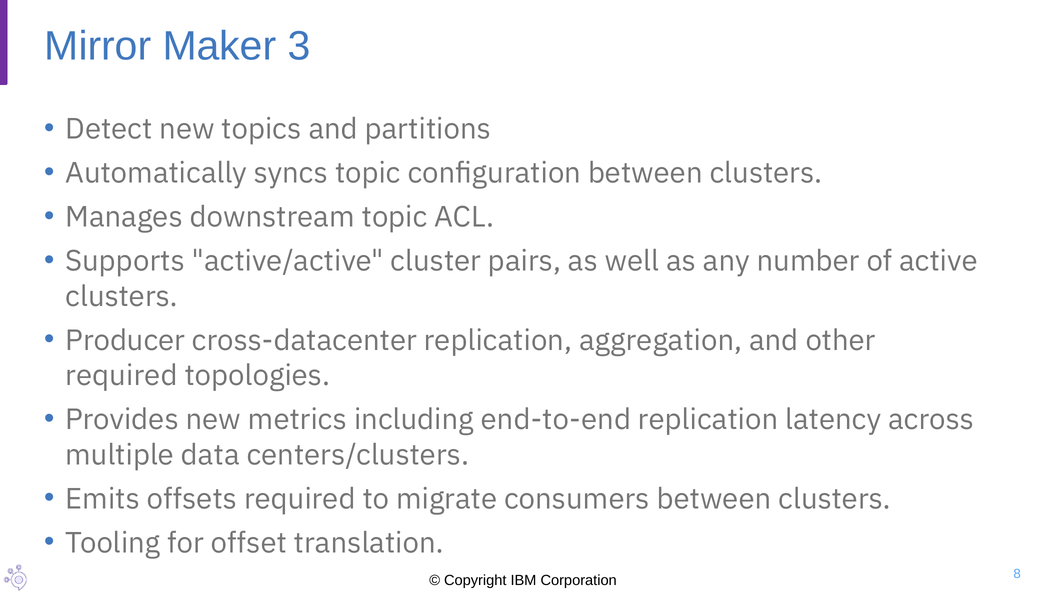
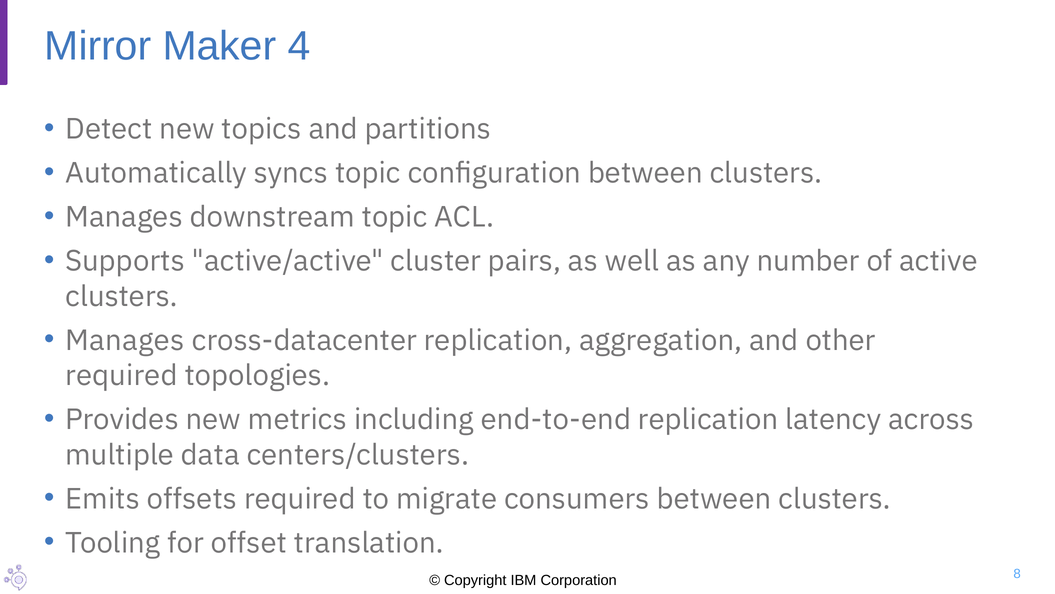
3: 3 -> 4 (299, 46)
Producer: Producer -> Manages (125, 340)
